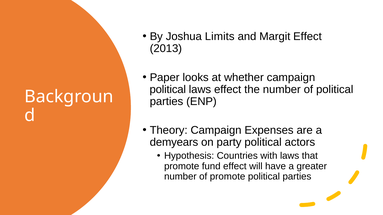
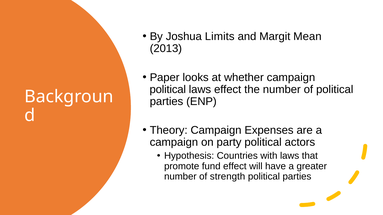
Margit Effect: Effect -> Mean (307, 37)
demyears: demyears -> campaign (174, 142)
of promote: promote -> strength (228, 177)
